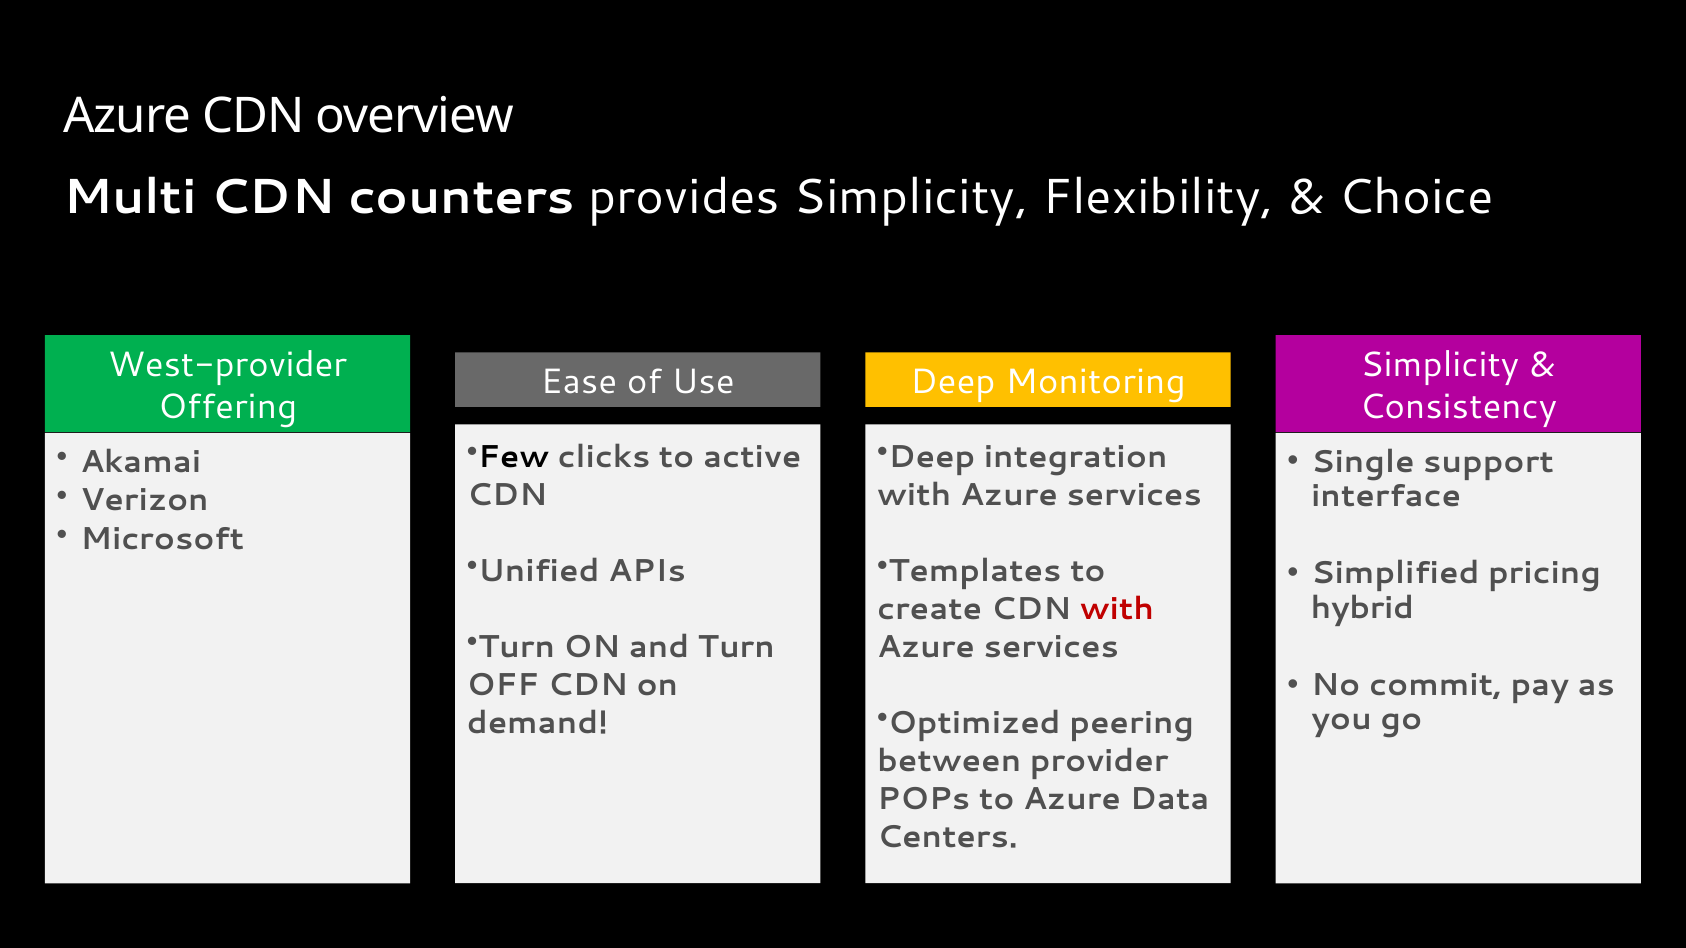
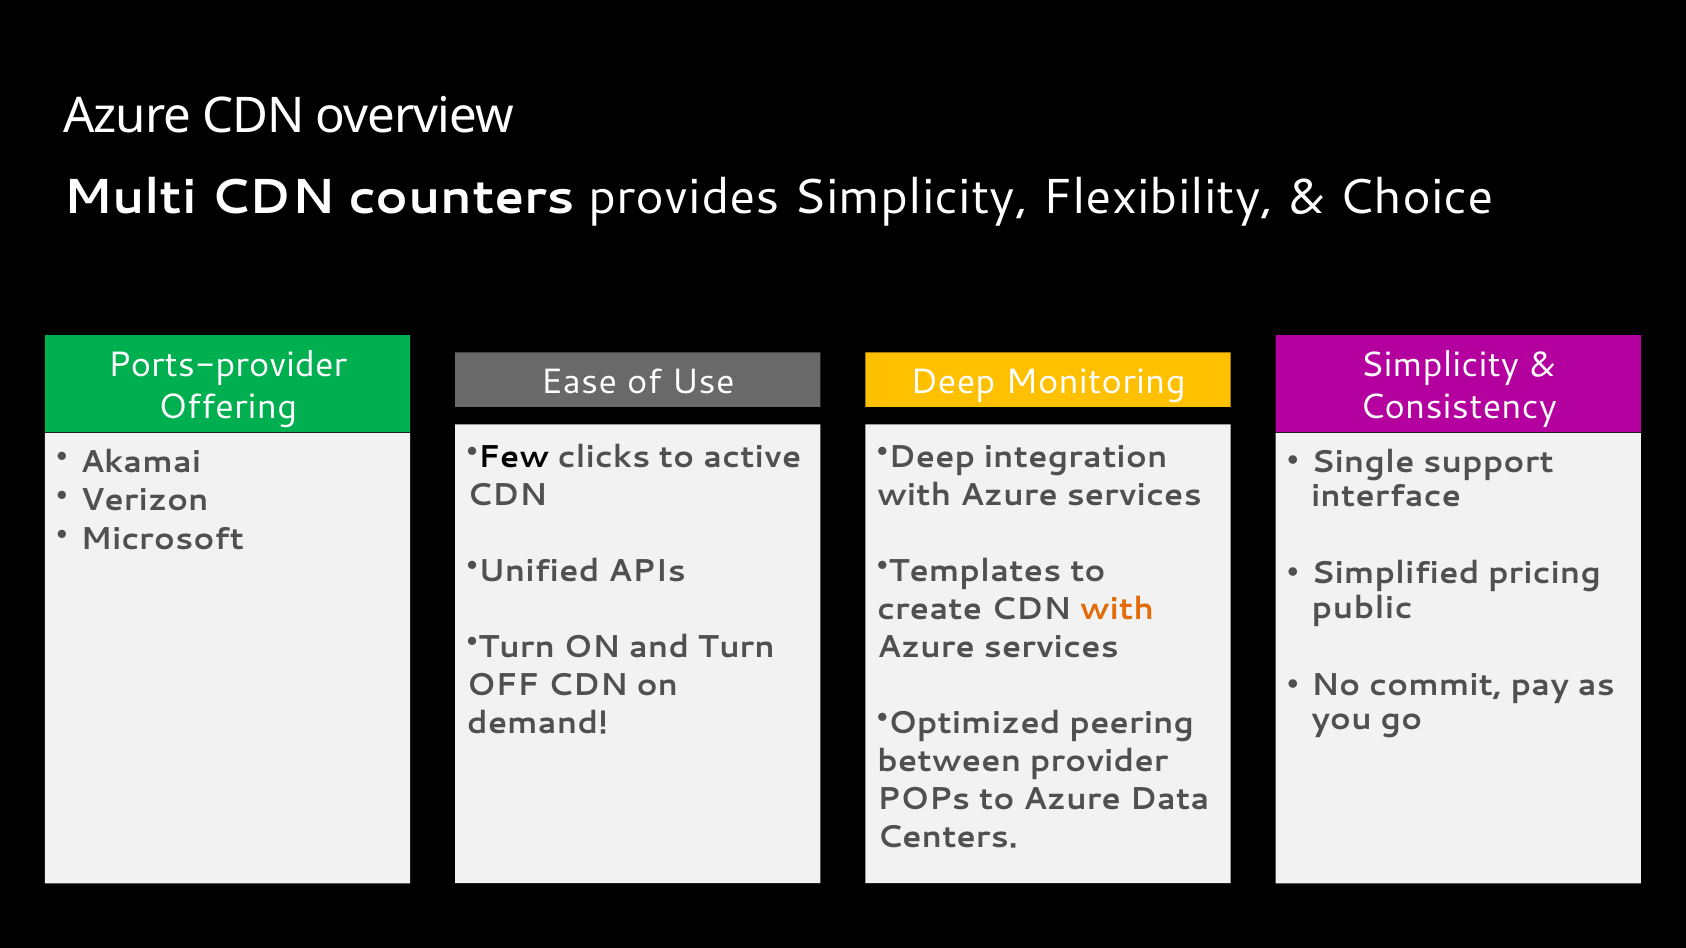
West-provider: West-provider -> Ports-provider (228, 365)
hybrid: hybrid -> public (1362, 608)
with colour: red -> orange (1117, 609)
